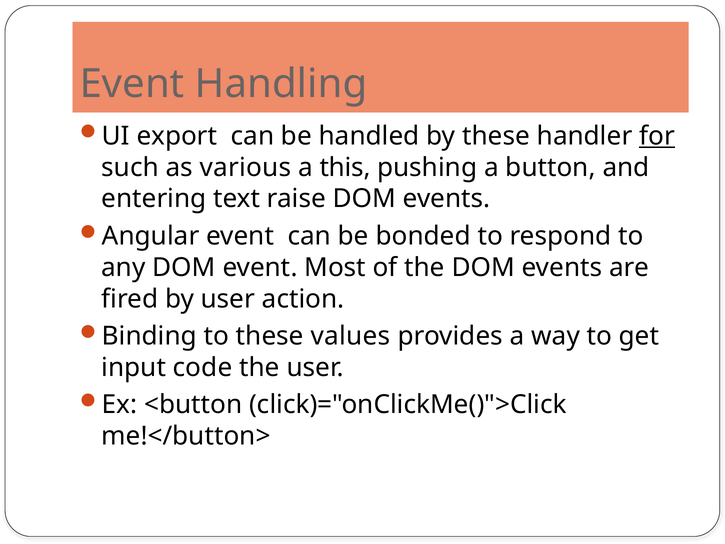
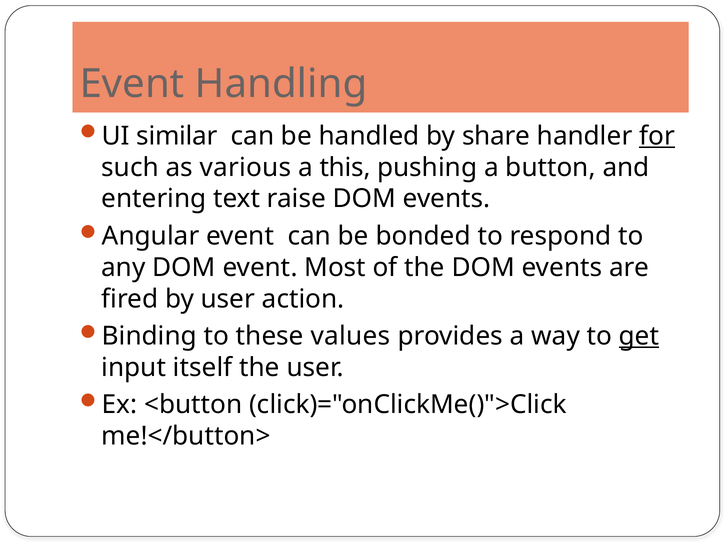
export: export -> similar (177, 136)
by these: these -> share (496, 136)
get underline: none -> present (639, 336)
code: code -> itself (203, 367)
